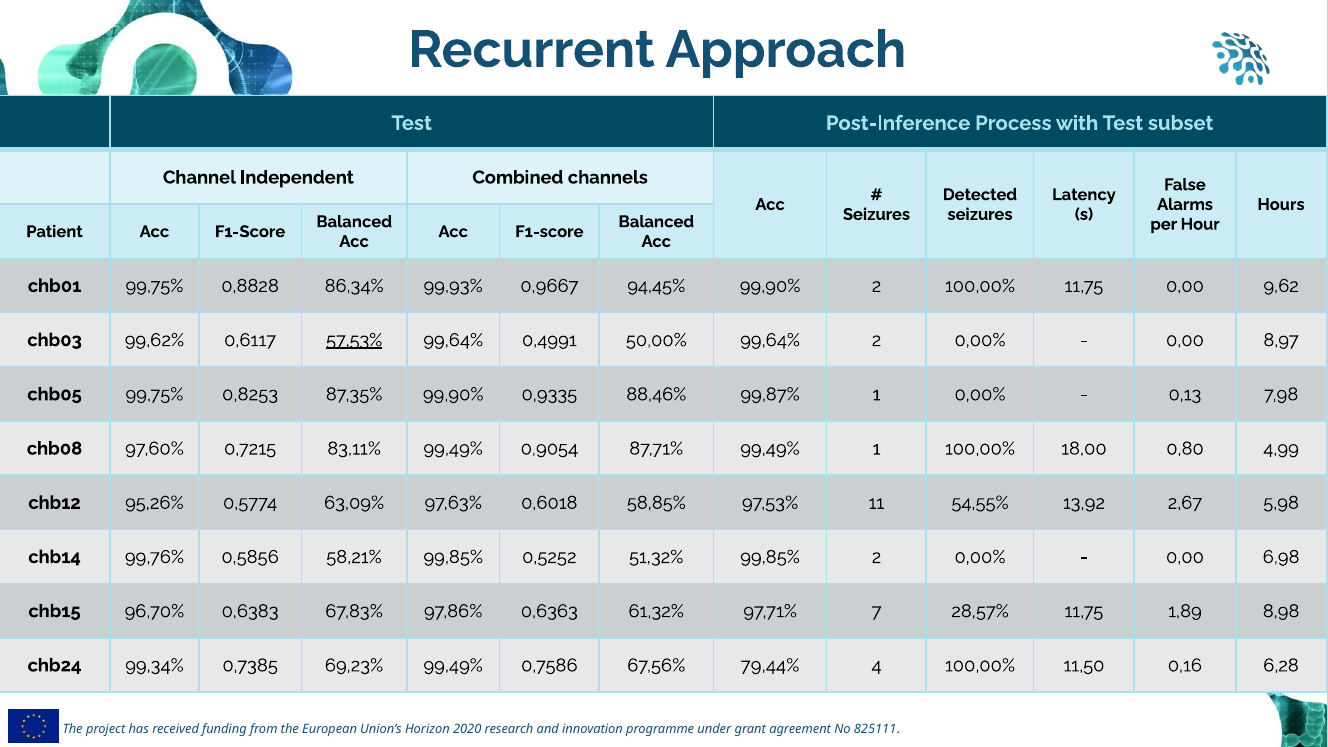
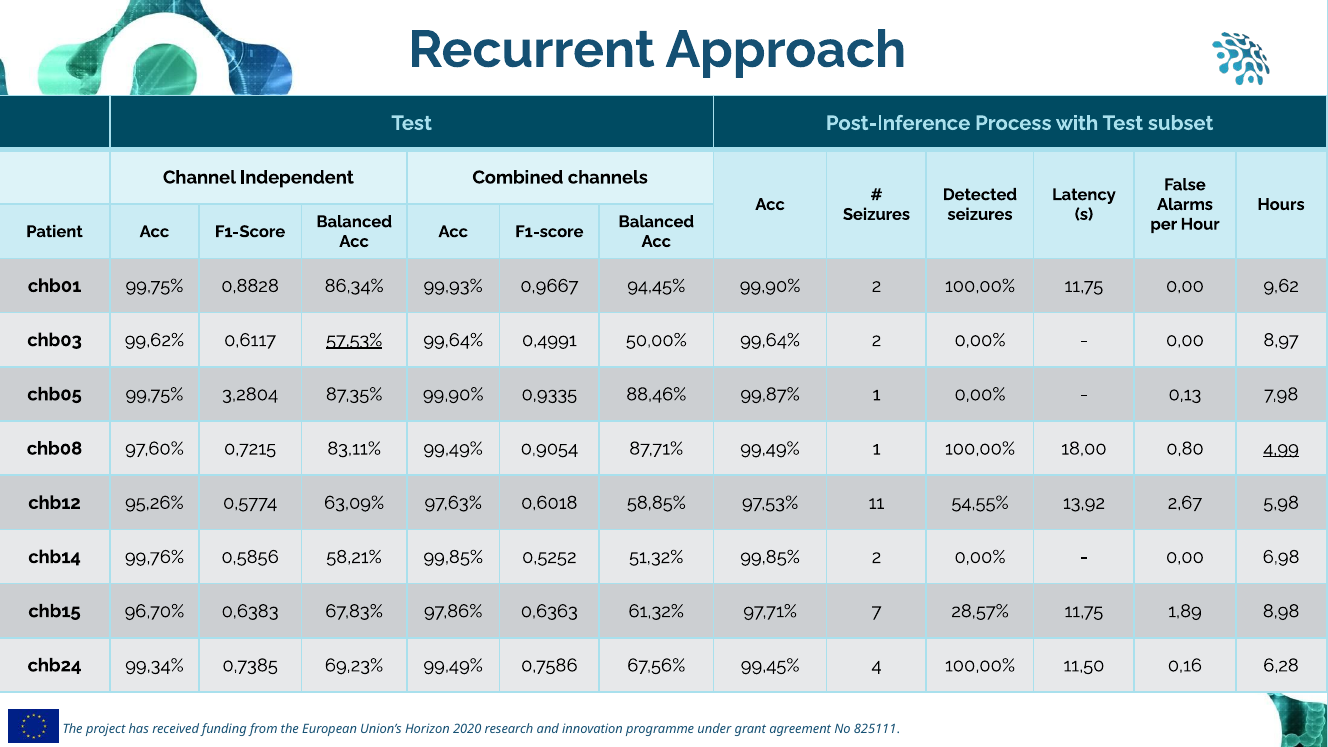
0,8253: 0,8253 -> 3,2804 (250, 394)
4,99 underline: none -> present (1281, 449)
79,44%: 79,44% -> 99,45% (770, 665)
